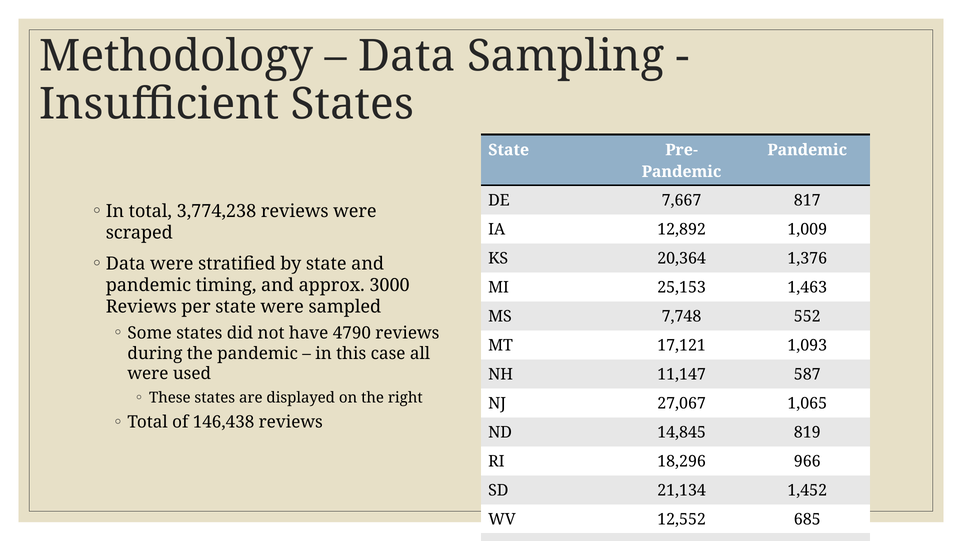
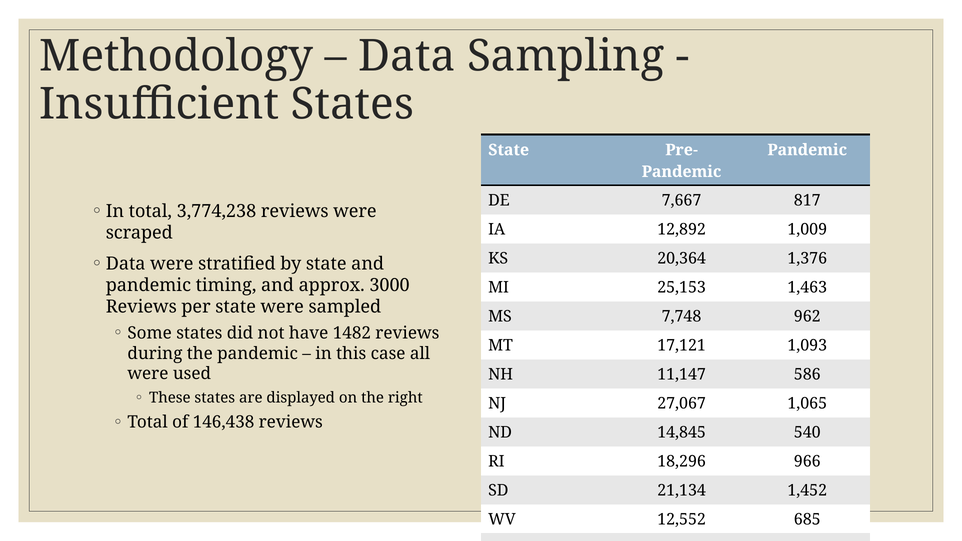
552: 552 -> 962 (807, 317)
4790: 4790 -> 1482 (352, 333)
587: 587 -> 586 (807, 375)
819: 819 -> 540 (807, 433)
